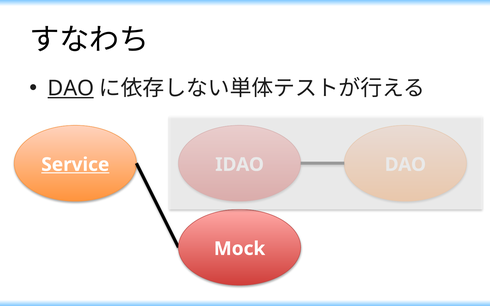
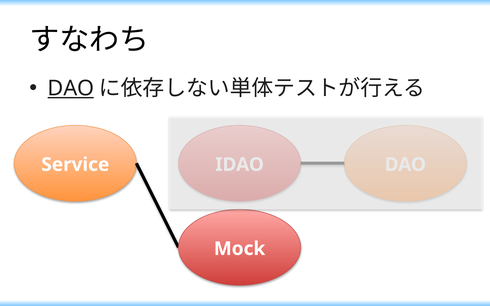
Service underline: present -> none (75, 165)
